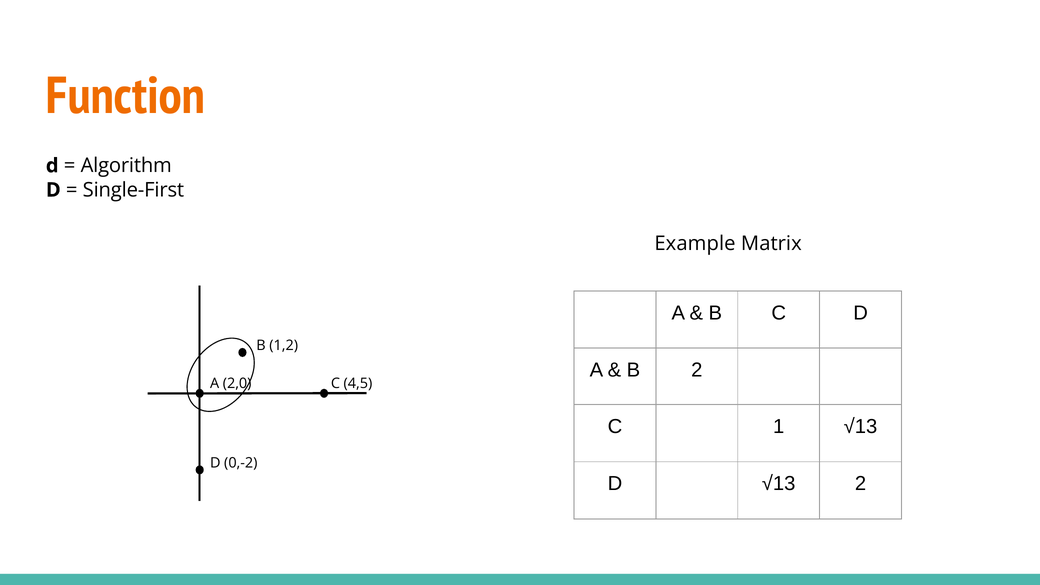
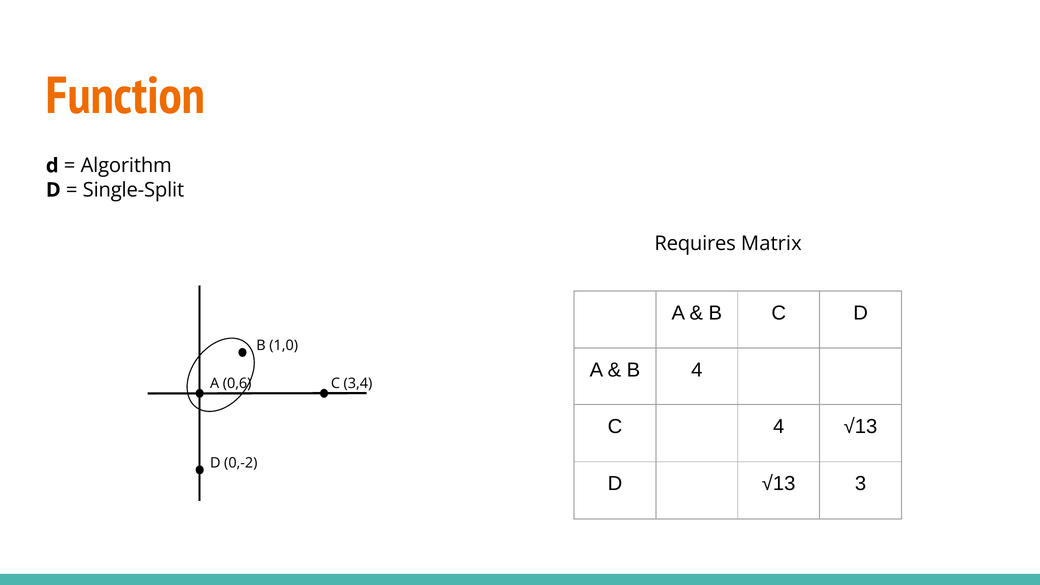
Single-First: Single-First -> Single-Split (133, 190)
Example: Example -> Requires (695, 244)
1,2: 1,2 -> 1,0 (284, 346)
B 2: 2 -> 4 (697, 370)
2,0: 2,0 -> 0,6 (237, 383)
4,5: 4,5 -> 3,4 (358, 383)
C 1: 1 -> 4 (779, 427)
√13 2: 2 -> 3 (861, 484)
